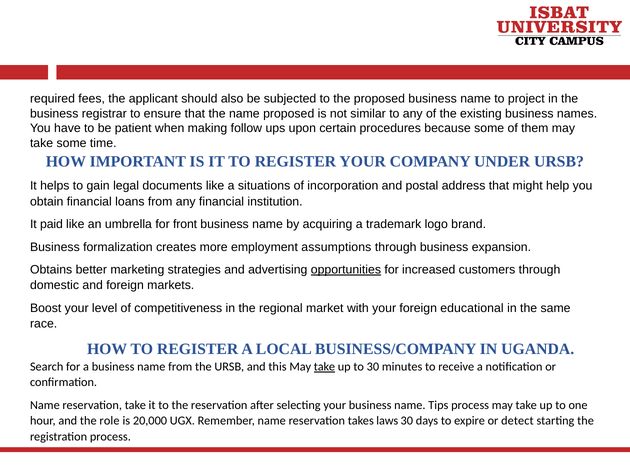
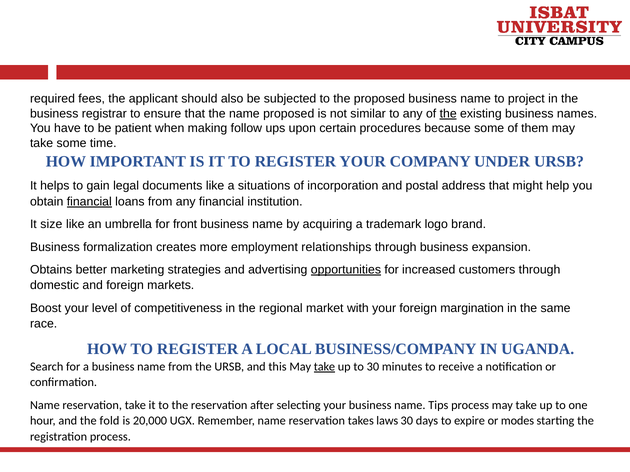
the underline: none -> present (448, 114)
financial underline: none -> present (89, 202)
paid: paid -> size (51, 225)
assumptions: assumptions -> relationships (336, 247)
educational: educational -> margination (472, 308)
role: role -> fold (109, 421)
detect: detect -> modes (518, 421)
